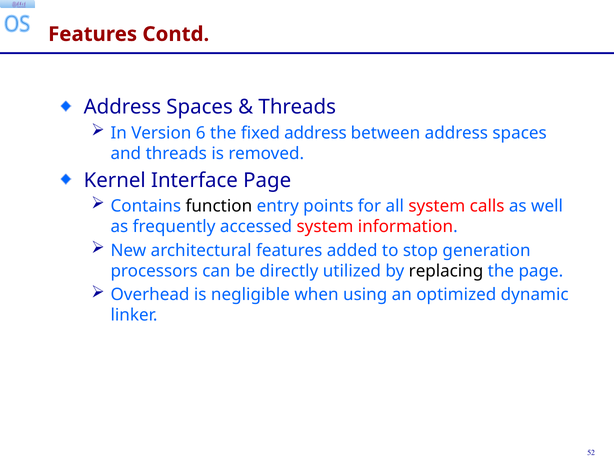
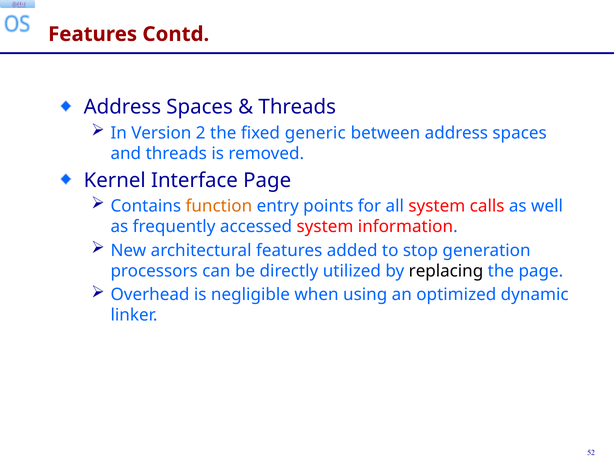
6: 6 -> 2 (201, 133)
fixed address: address -> generic (315, 133)
function colour: black -> orange (219, 206)
